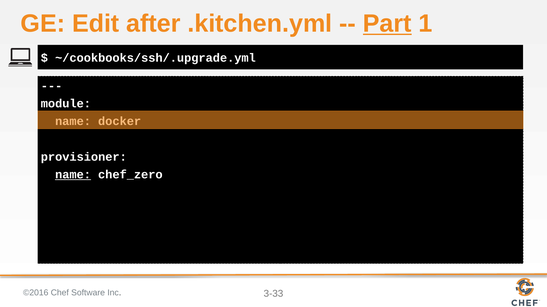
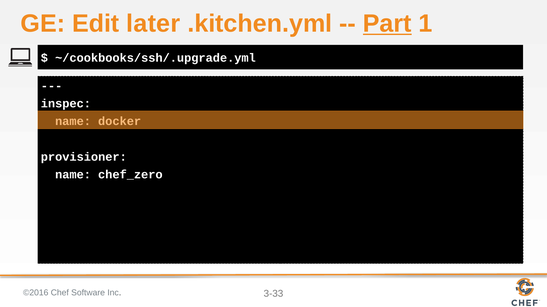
after: after -> later (153, 24)
module: module -> inspec (66, 104)
name underline: present -> none (73, 175)
